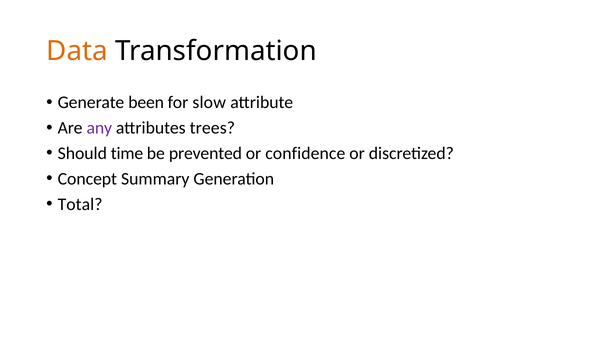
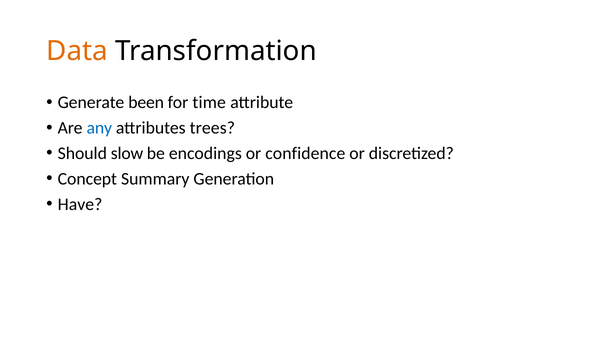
slow: slow -> time (209, 103)
any colour: purple -> blue (99, 128)
time: time -> slow (127, 154)
prevented: prevented -> encodings (205, 154)
Total: Total -> Have (80, 204)
